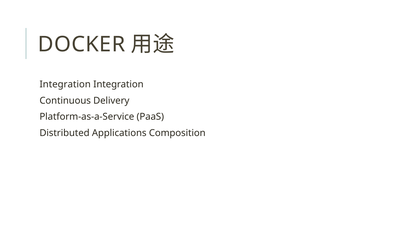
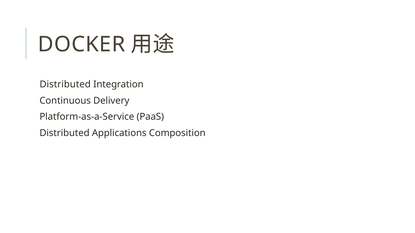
Integration: Integration -> Distributed (65, 84)
